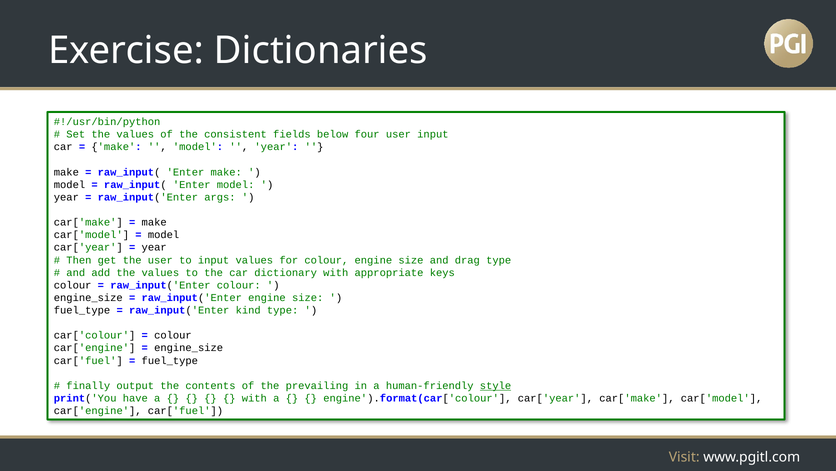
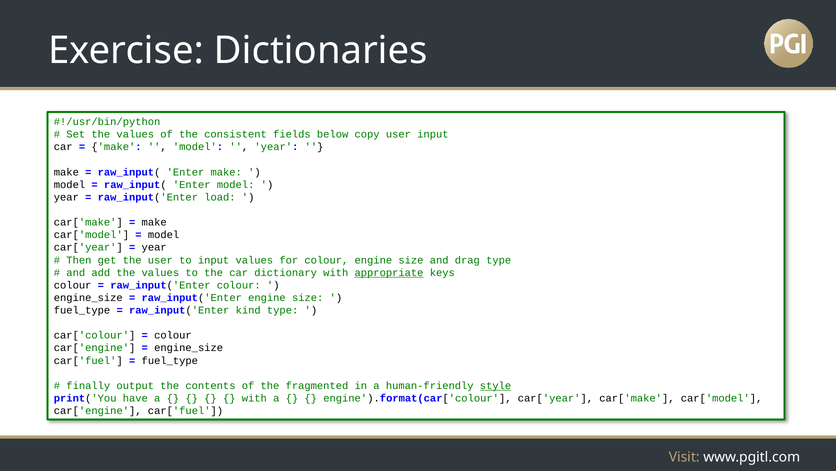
four: four -> copy (367, 134)
args: args -> load (220, 197)
appropriate underline: none -> present (389, 272)
prevailing: prevailing -> fragmented (317, 385)
